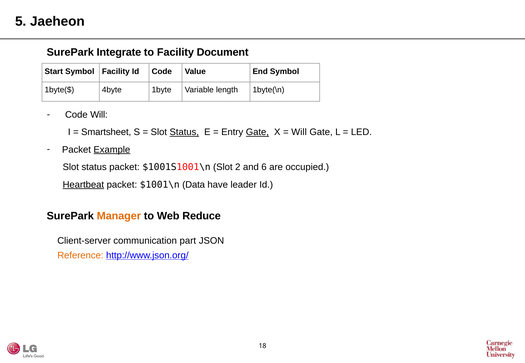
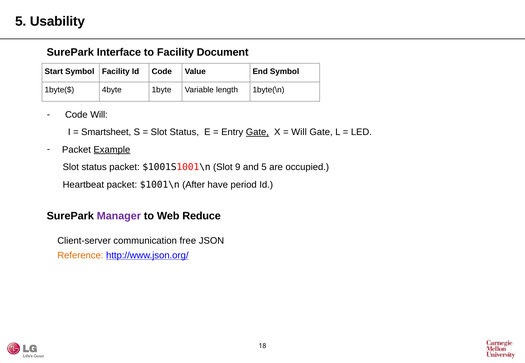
Jaeheon: Jaeheon -> Usability (57, 21)
Integrate: Integrate -> Interface (119, 52)
Status underline: present -> none (184, 132)
2: 2 -> 9 (238, 167)
and 6: 6 -> 5 (264, 167)
Heartbeat underline: present -> none (83, 185)
Data: Data -> After (194, 185)
leader: leader -> period (244, 185)
Manager colour: orange -> purple (119, 216)
part: part -> free (188, 241)
